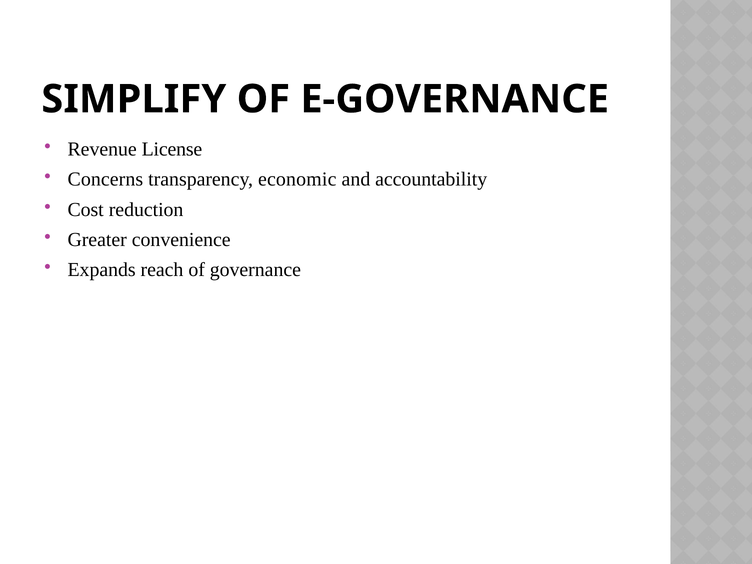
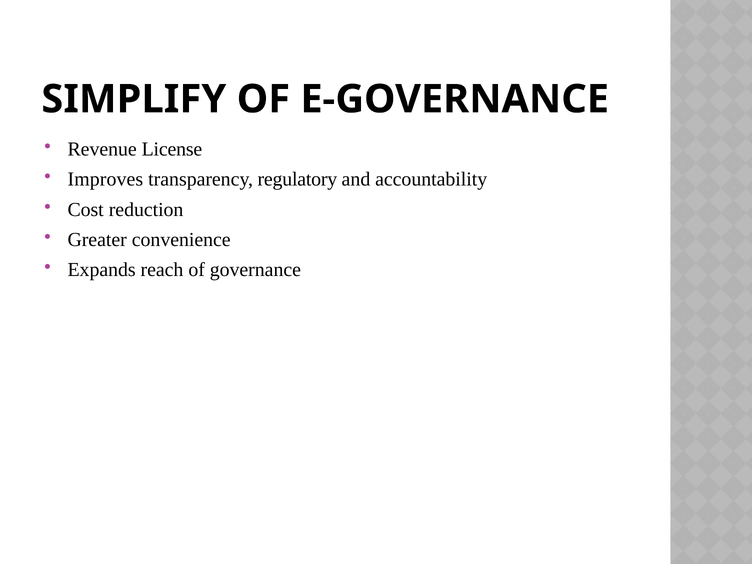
Concerns: Concerns -> Improves (105, 179)
economic: economic -> regulatory (297, 179)
